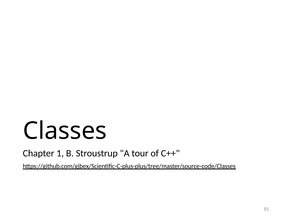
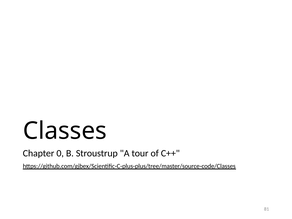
1: 1 -> 0 (60, 153)
